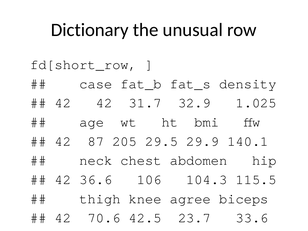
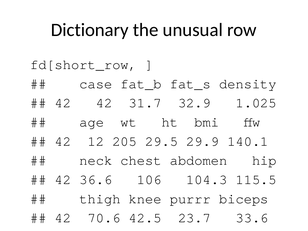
87: 87 -> 12 (96, 141)
agree: agree -> purrr (190, 199)
